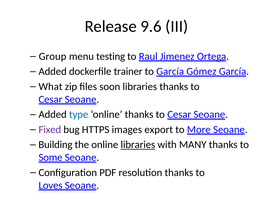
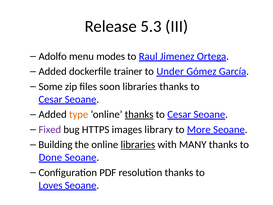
9.6: 9.6 -> 5.3 (151, 26)
Group: Group -> Adolfo (53, 56)
testing: testing -> modes (111, 56)
to García: García -> Under (170, 71)
What: What -> Some (51, 86)
type colour: blue -> orange (79, 114)
thanks underline: none -> present (139, 114)
export: export -> library (159, 129)
Some: Some -> Done (50, 157)
